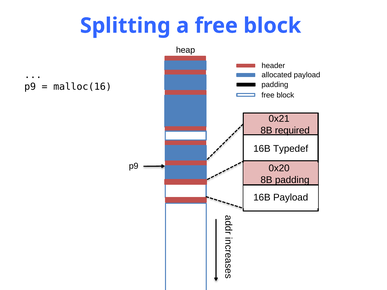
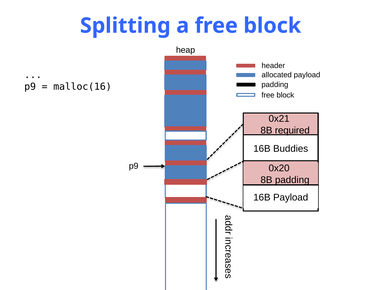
Typedef: Typedef -> Buddies (291, 149)
